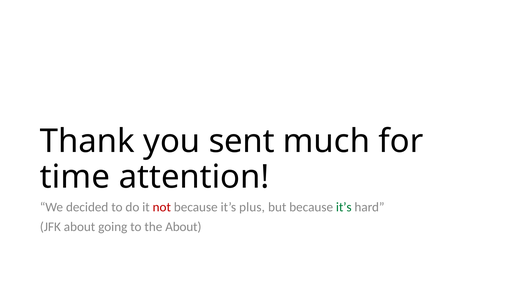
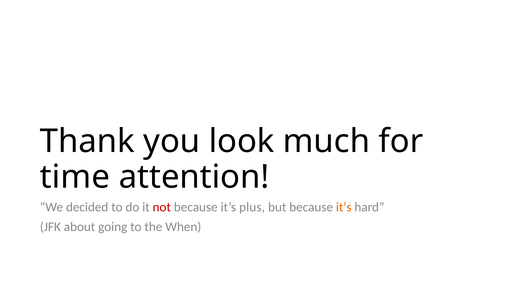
sent: sent -> look (242, 141)
it’s colour: green -> orange (344, 207)
the About: About -> When (183, 227)
